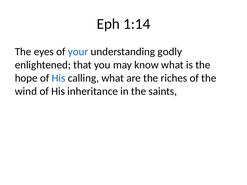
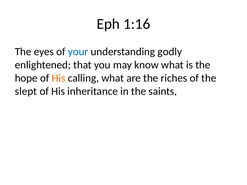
1:14: 1:14 -> 1:16 (137, 24)
His colour: blue -> orange (59, 78)
wind: wind -> slept (26, 91)
